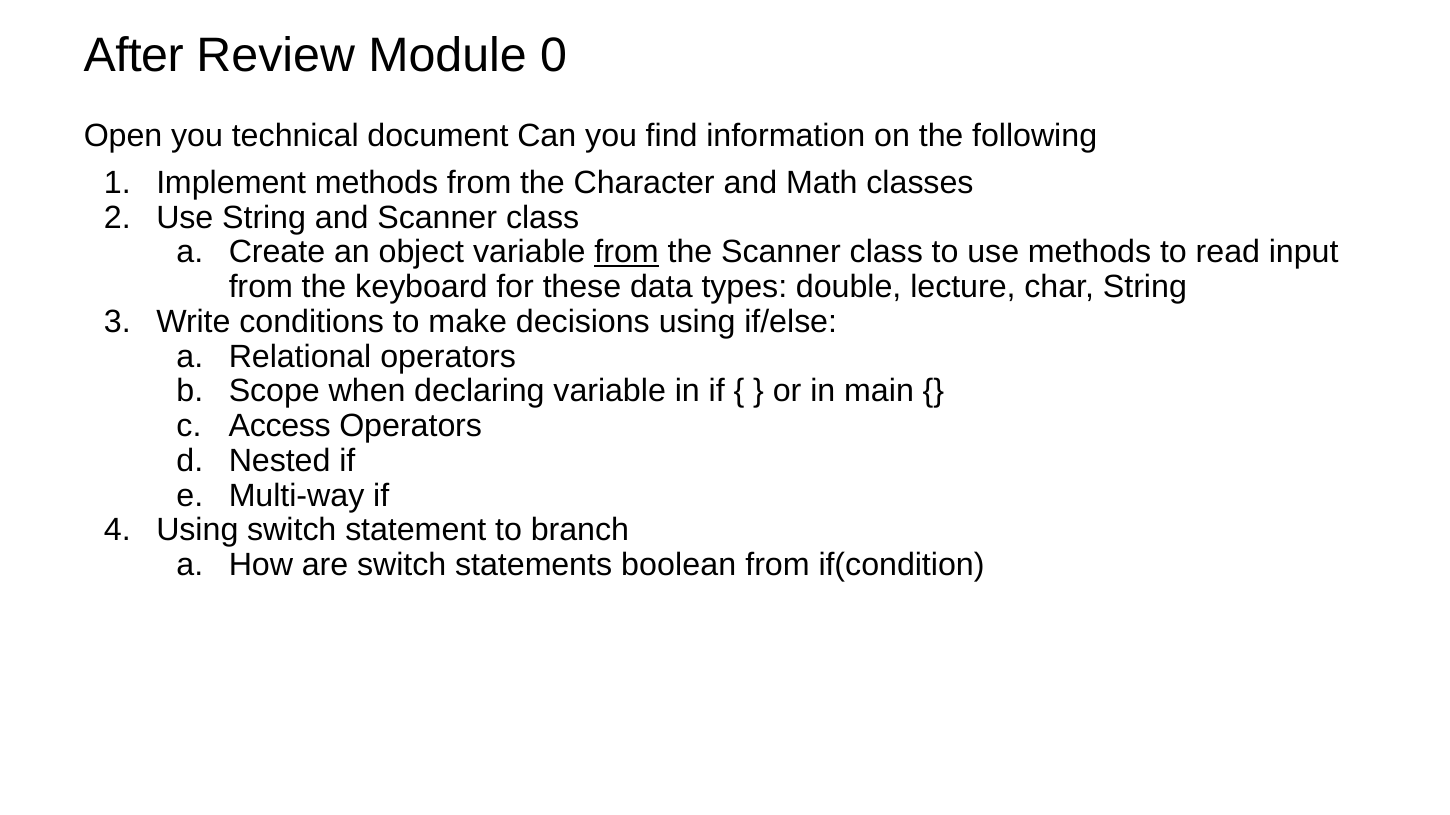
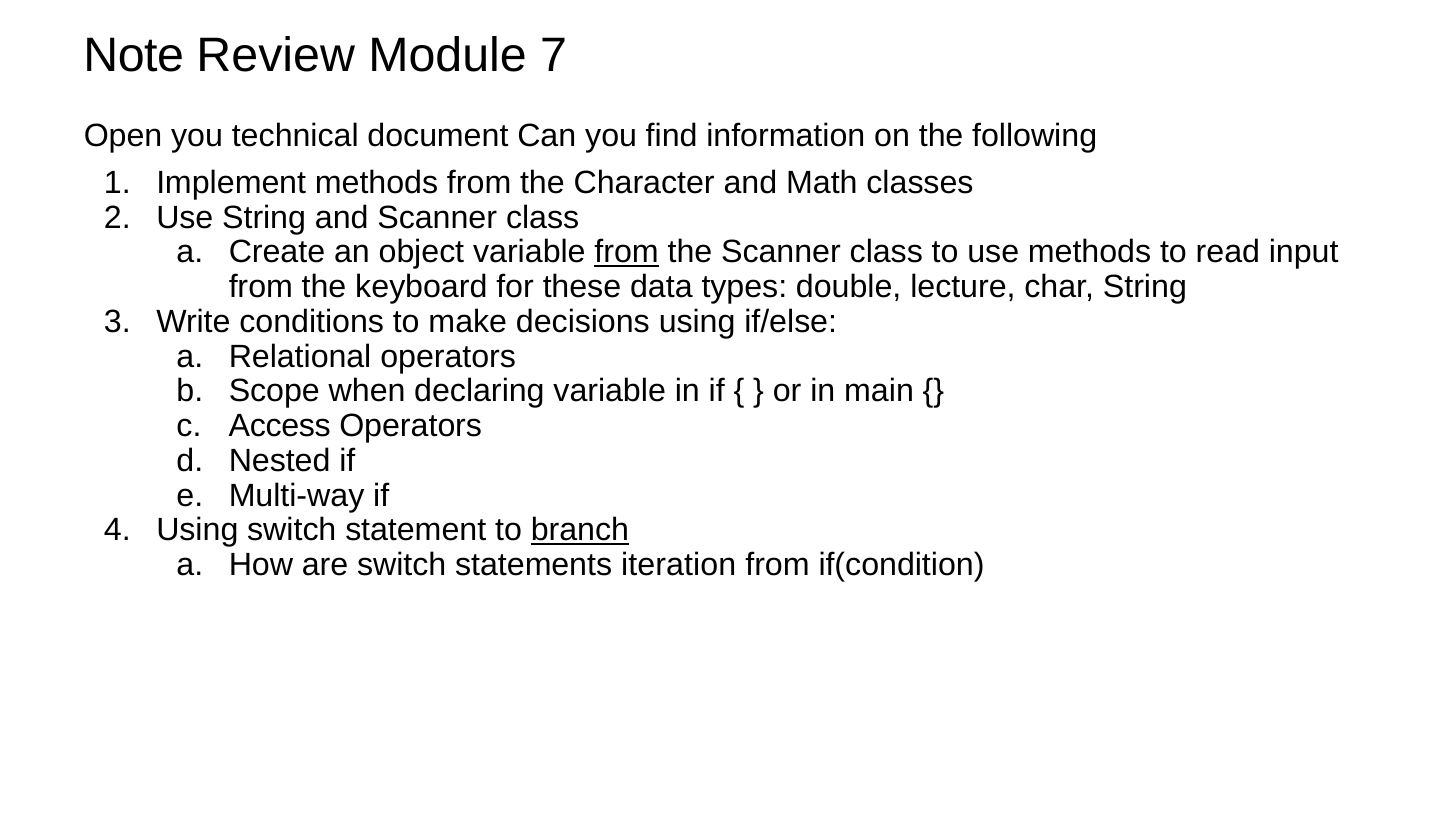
After: After -> Note (134, 56)
0: 0 -> 7 (554, 56)
branch underline: none -> present (580, 531)
boolean: boolean -> iteration (679, 565)
